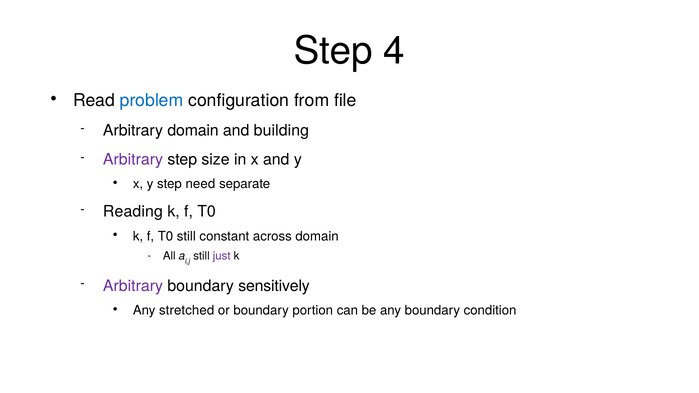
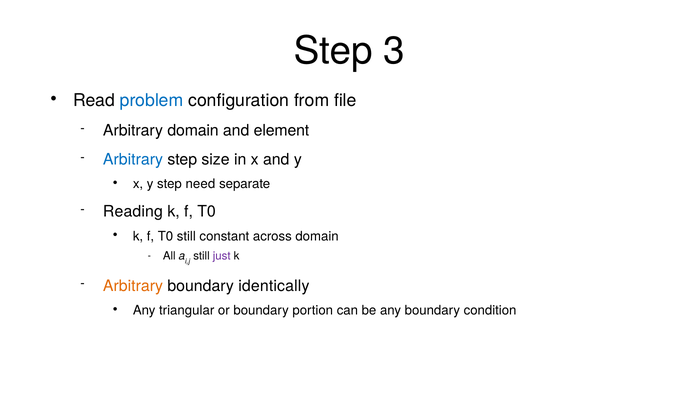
4: 4 -> 3 (394, 51)
building: building -> element (281, 130)
Arbitrary colour: purple -> blue (133, 159)
Arbitrary colour: purple -> orange (133, 286)
sensitively: sensitively -> identically (274, 286)
stretched: stretched -> triangular (187, 311)
